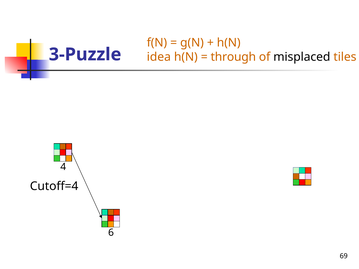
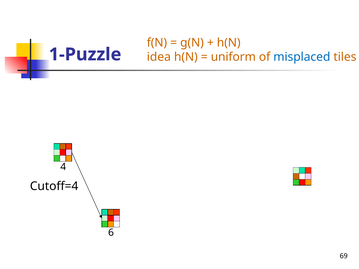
3-Puzzle: 3-Puzzle -> 1-Puzzle (85, 54)
through: through -> uniform (233, 57)
misplaced colour: black -> blue (302, 57)
